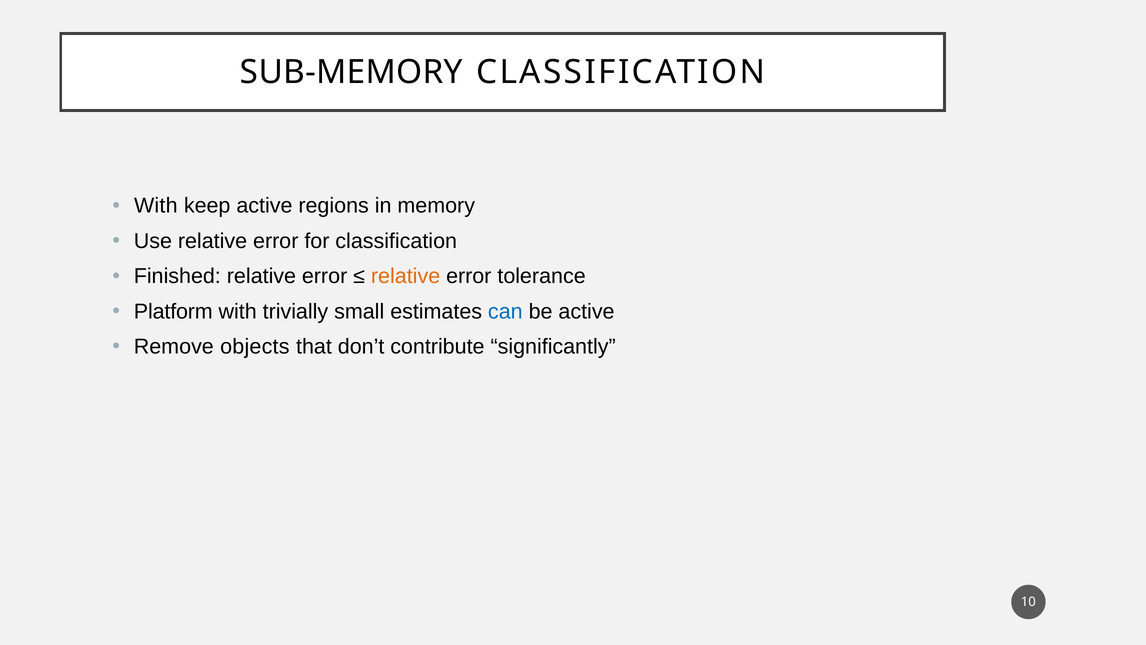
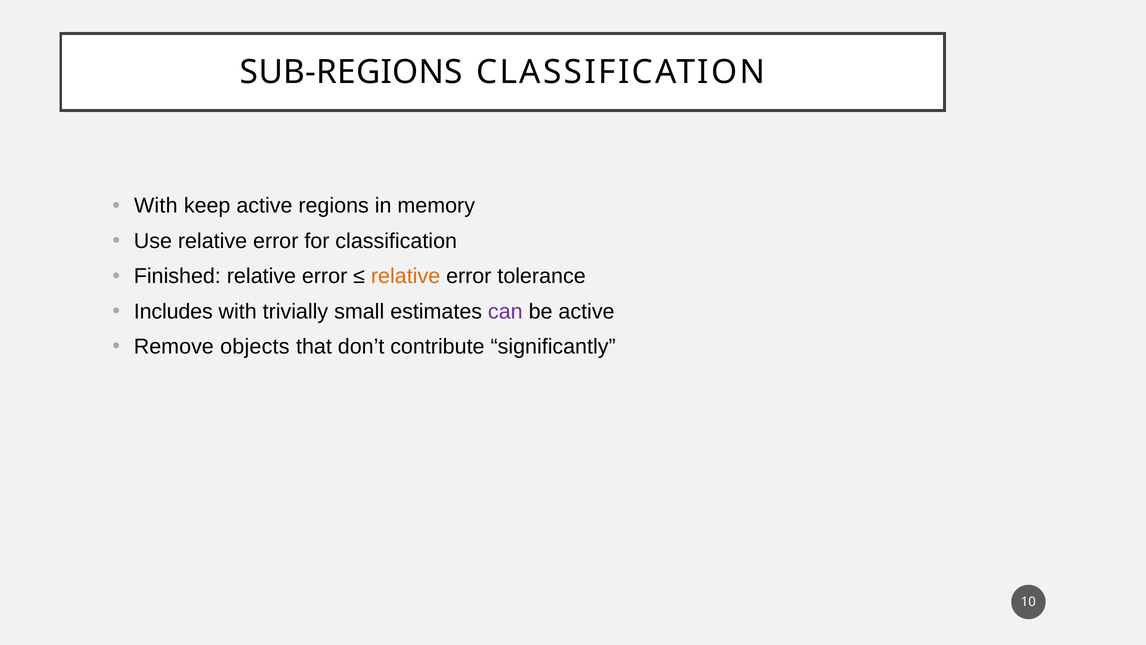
SUB-MEMORY: SUB-MEMORY -> SUB-REGIONS (351, 72)
Platform: Platform -> Includes (173, 311)
can colour: blue -> purple (505, 311)
